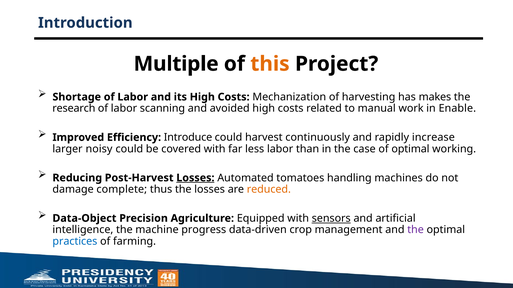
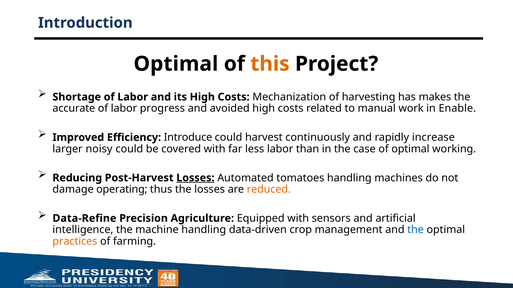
Multiple: Multiple -> Optimal (176, 64)
research: research -> accurate (74, 109)
scanning: scanning -> progress (162, 109)
complete: complete -> operating (122, 190)
Data-Object: Data-Object -> Data-Refine (84, 219)
sensors underline: present -> none (331, 219)
machine progress: progress -> handling (204, 230)
the colour: purple -> blue (416, 230)
practices colour: blue -> orange (75, 242)
